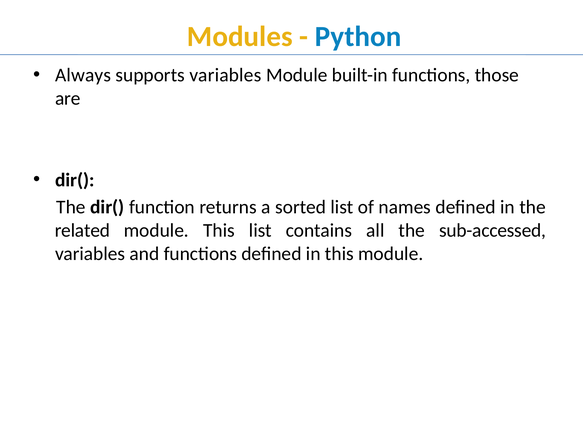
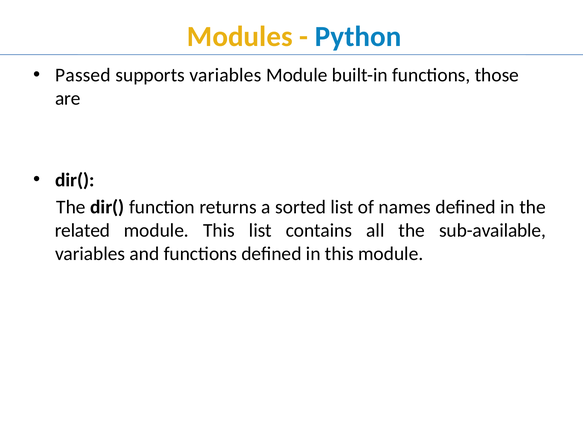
Always: Always -> Passed (83, 75)
sub-accessed: sub-accessed -> sub-available (493, 231)
